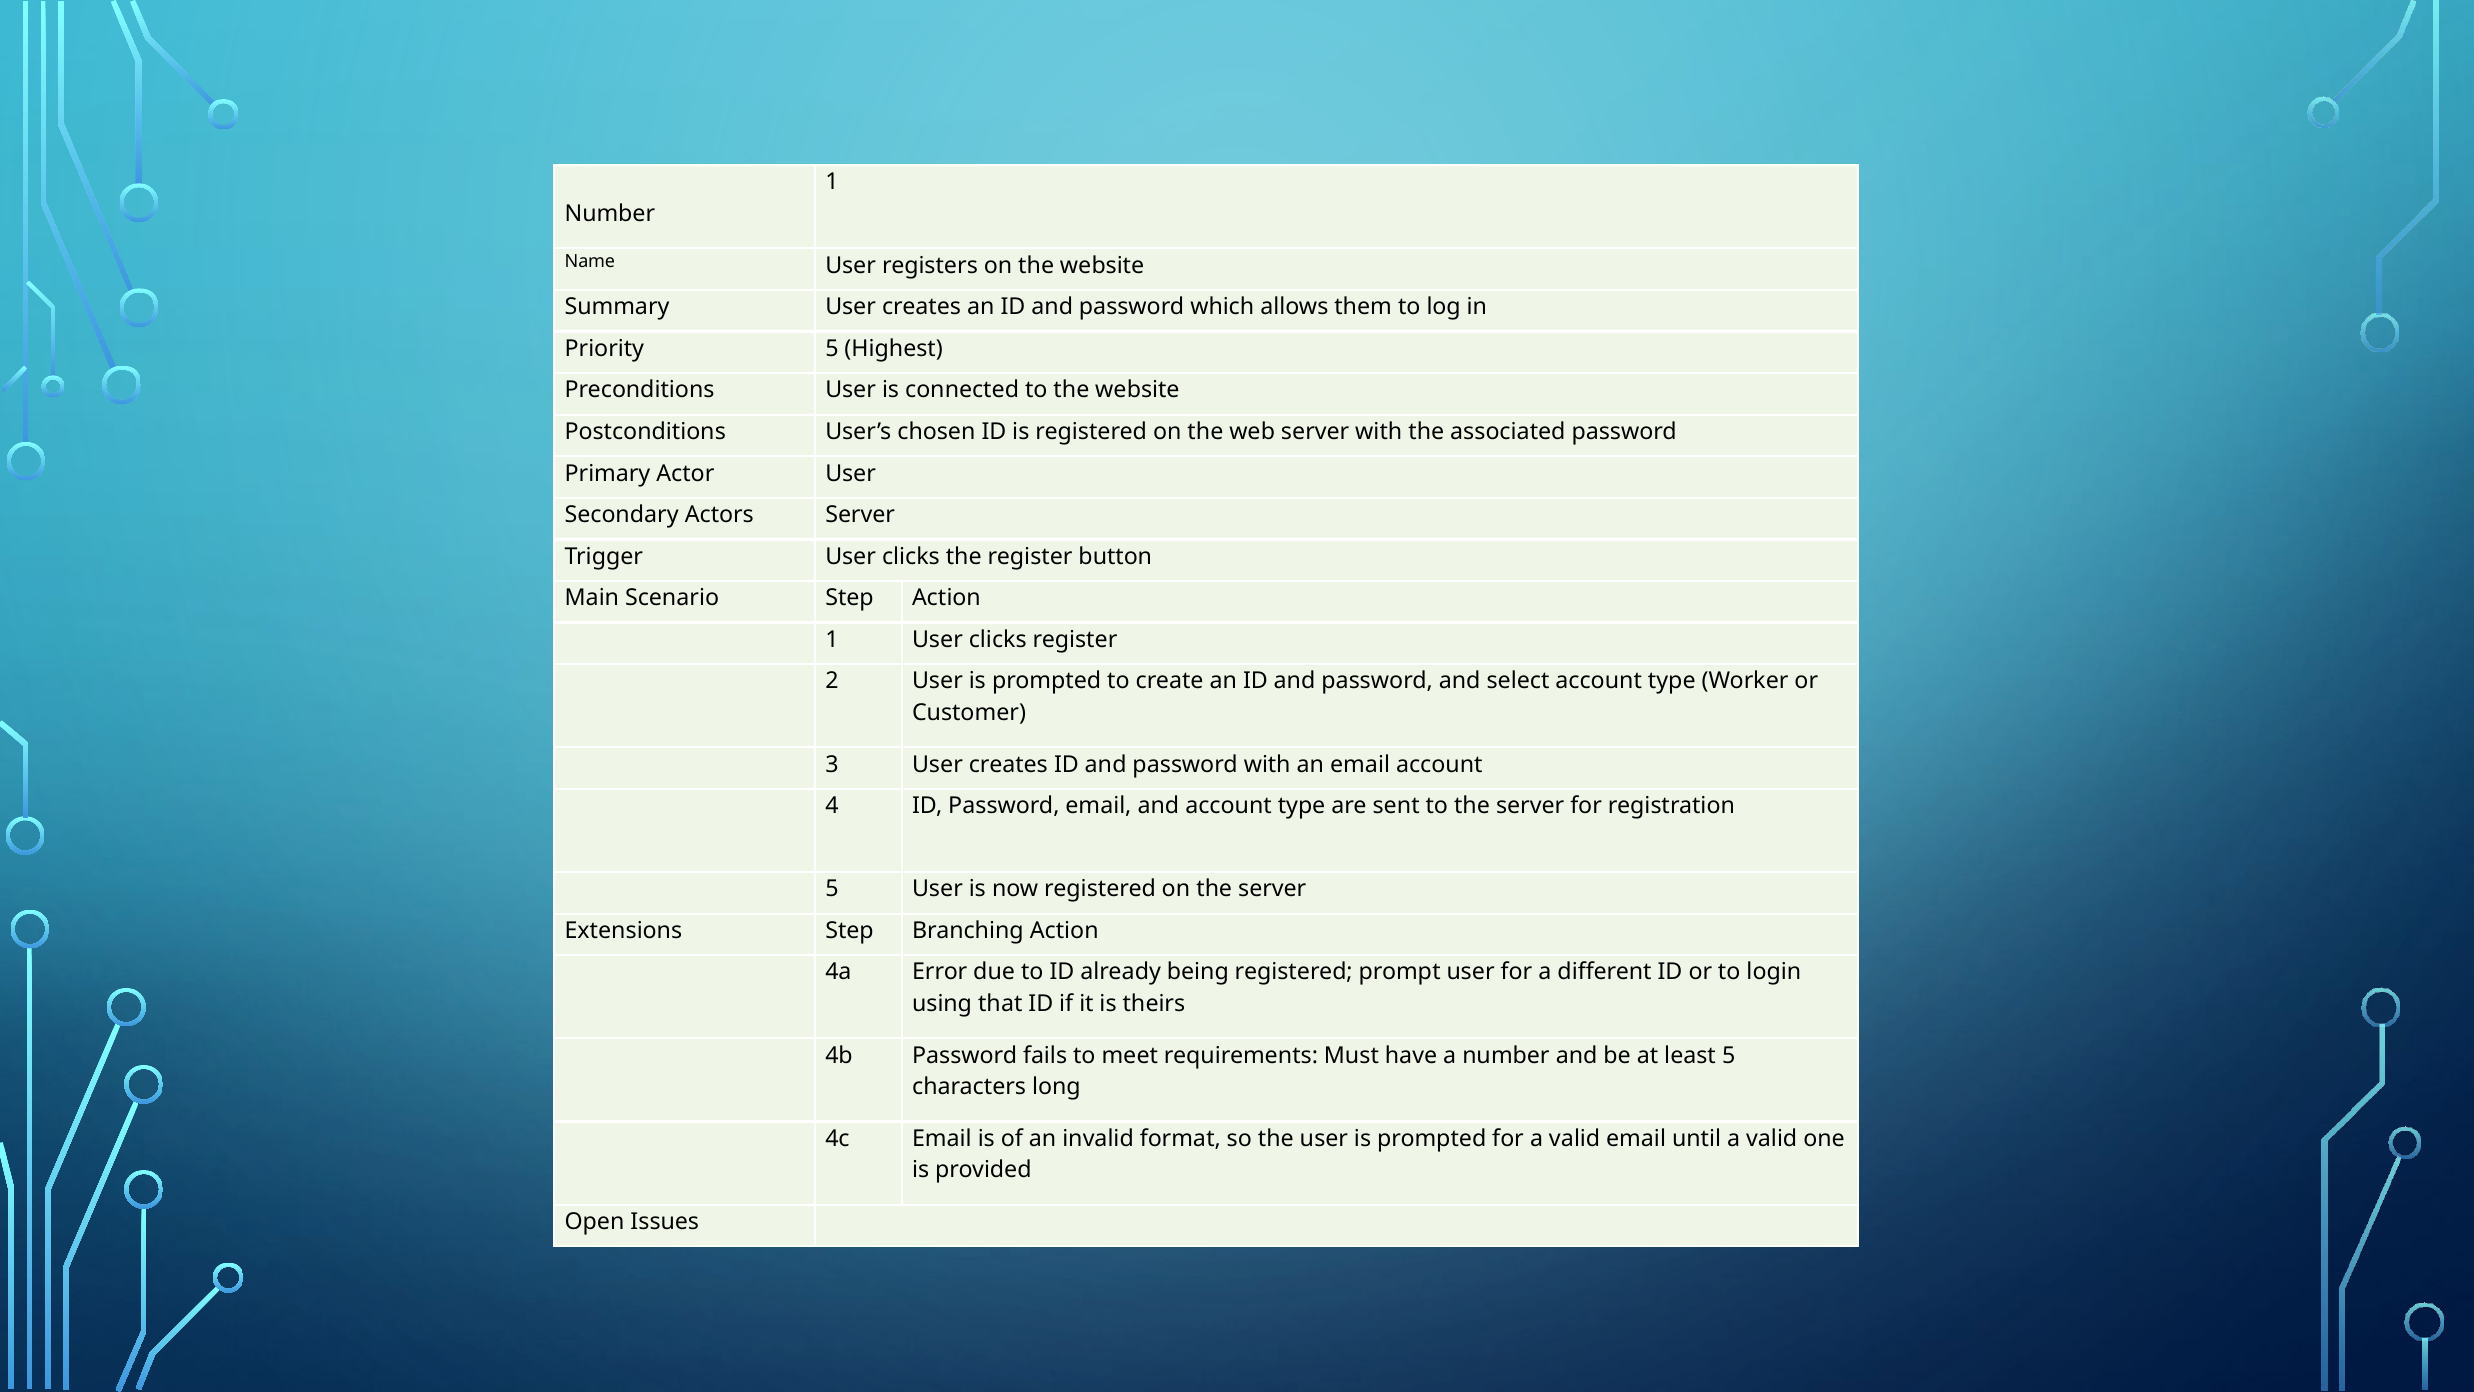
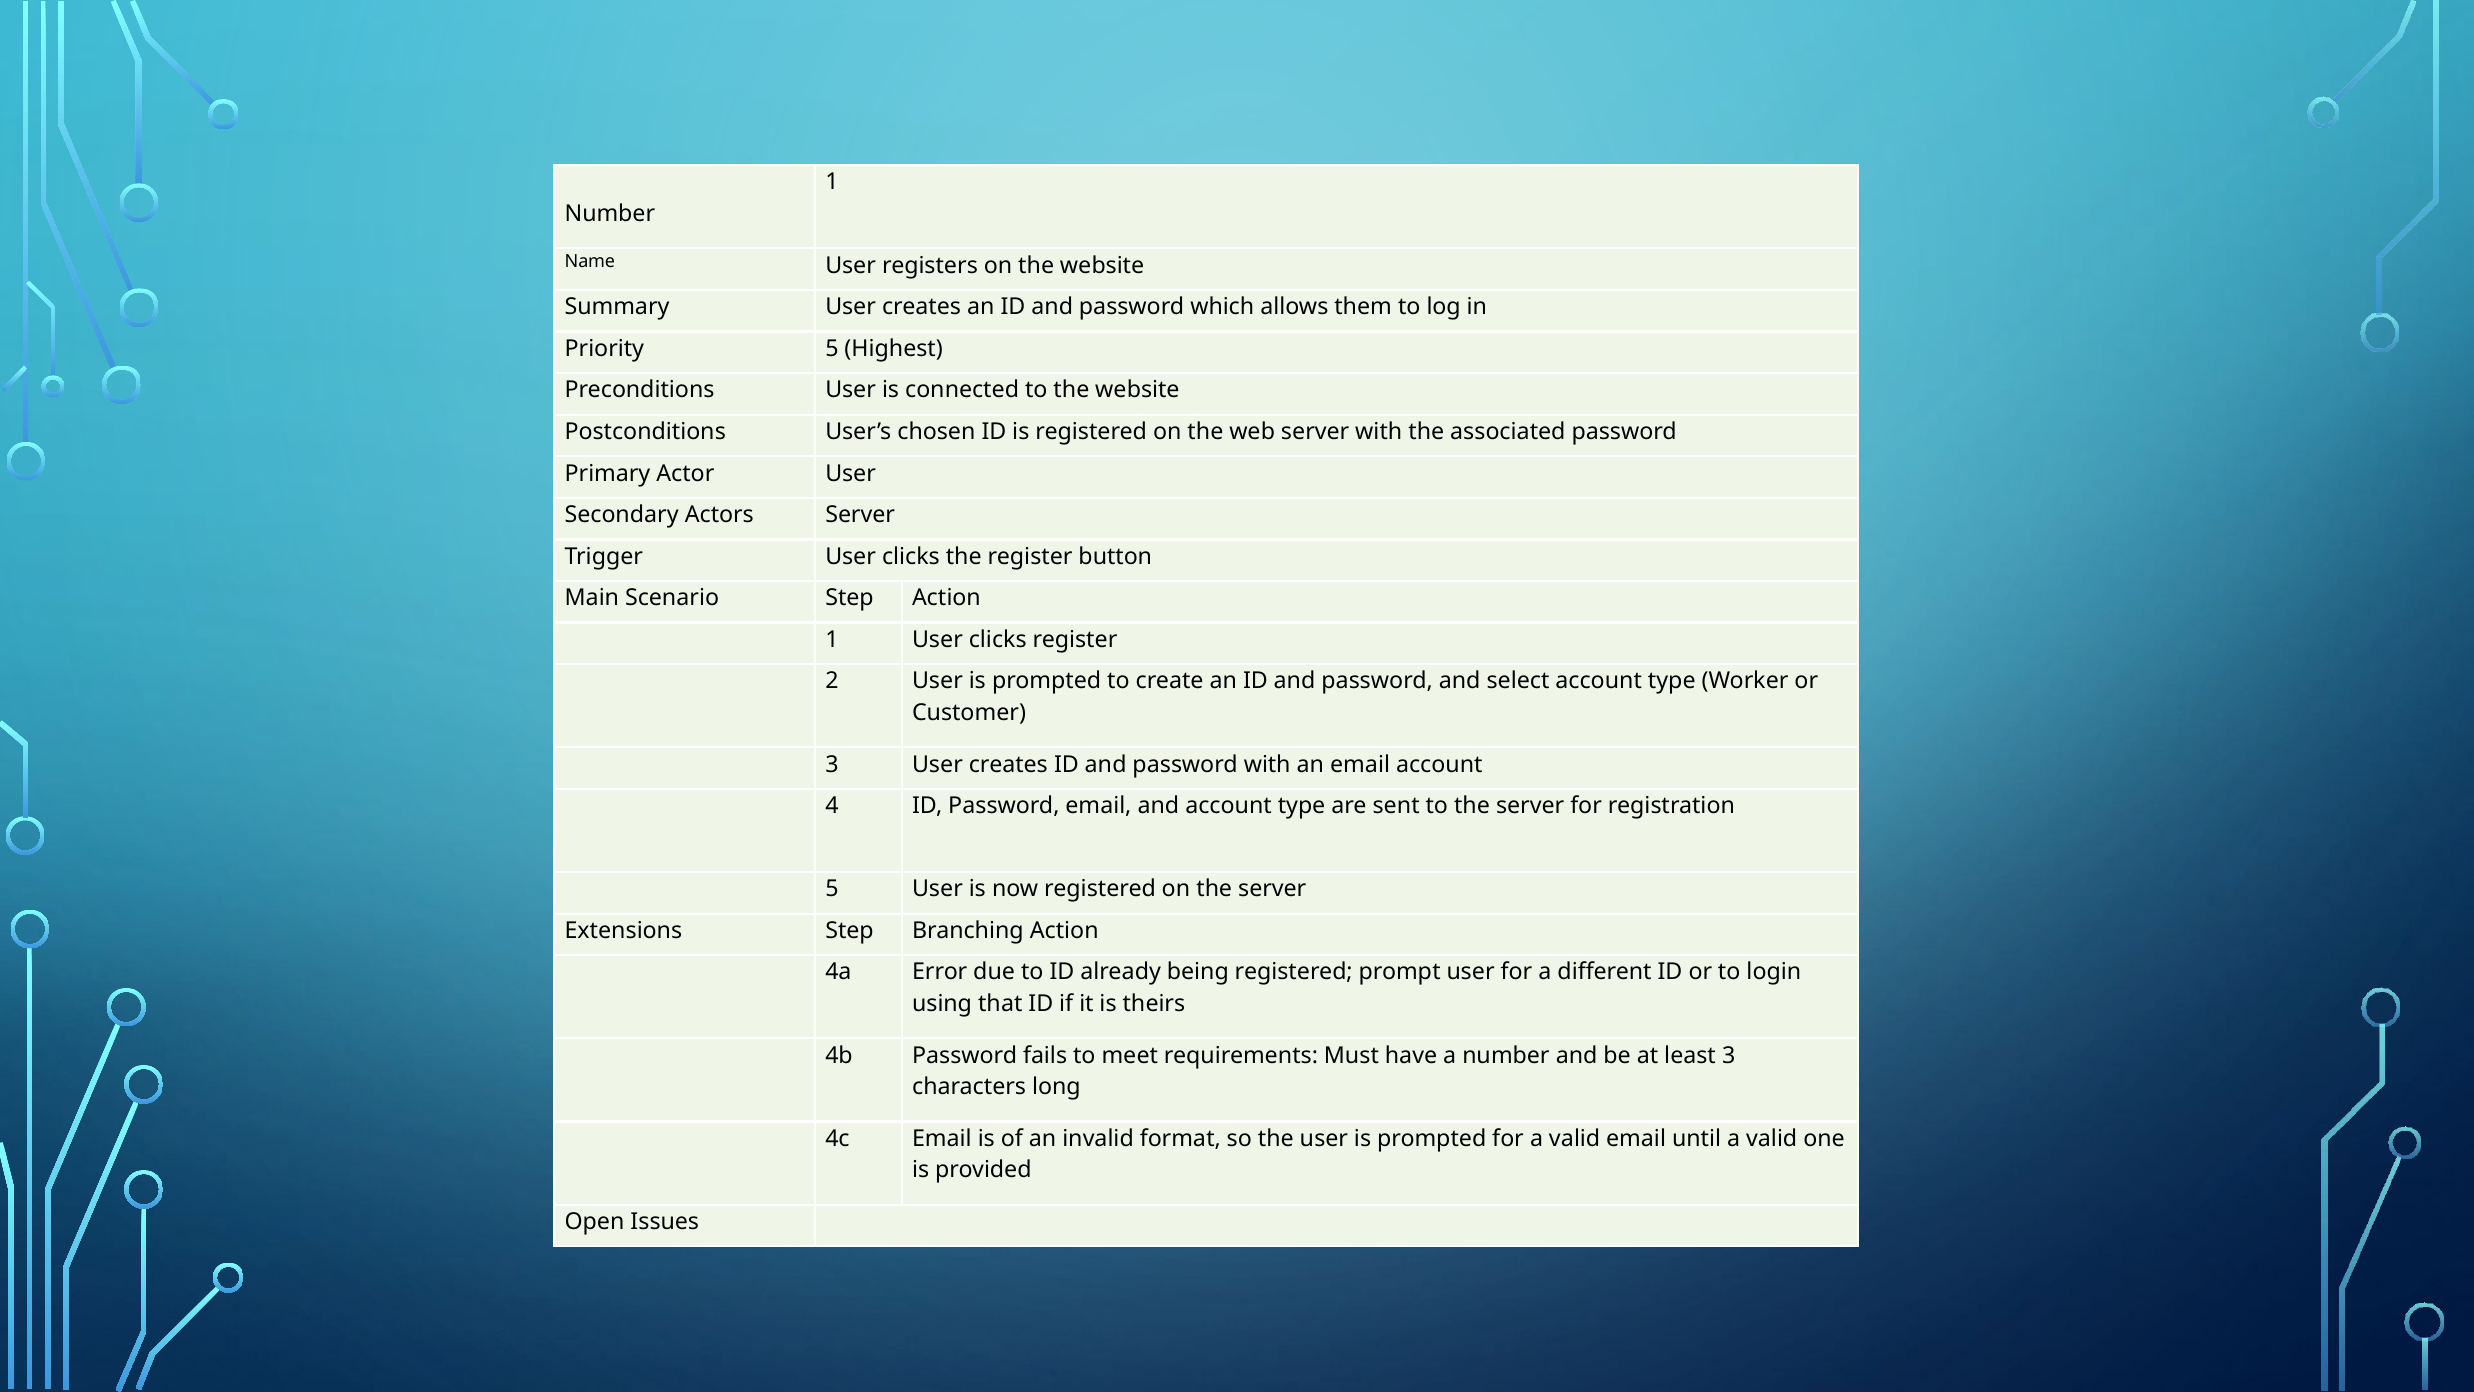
least 5: 5 -> 3 (1729, 1055)
